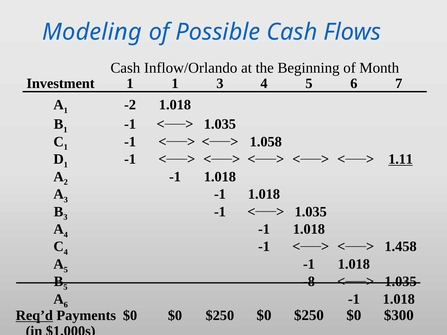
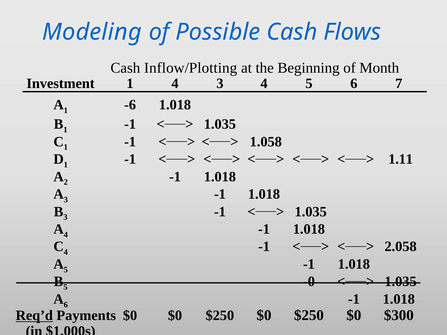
Inflow/Orlando: Inflow/Orlando -> Inflow/Plotting (191, 68)
1 1: 1 -> 4 (175, 84)
-2: -2 -> -6 (130, 105)
1.11 underline: present -> none (401, 159)
1.458: 1.458 -> 2.058 (401, 247)
-8: -8 -> -0 (309, 282)
